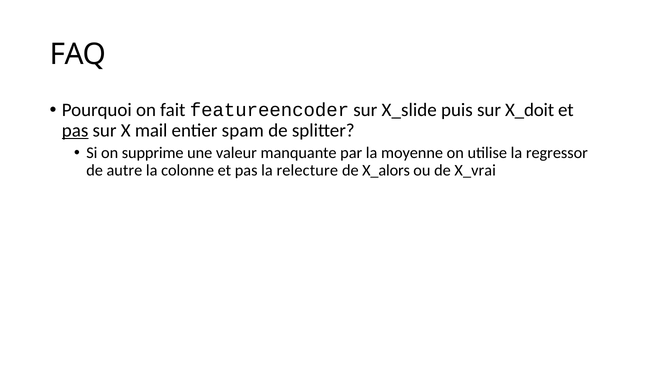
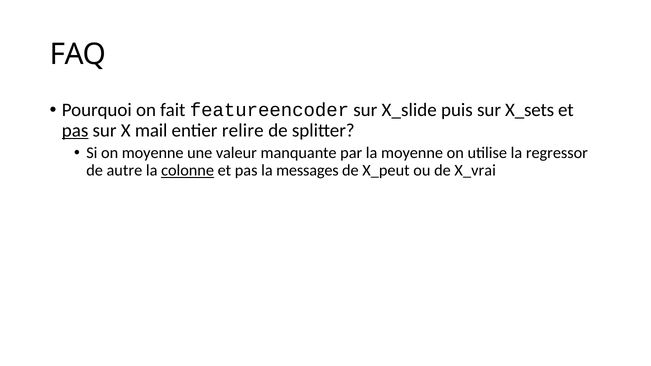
X_doit: X_doit -> X_sets (530, 110)
spam: spam -> relire (243, 131)
on supprime: supprime -> moyenne (153, 153)
colonne underline: none -> present (188, 171)
relecture: relecture -> messages (307, 171)
X_alors: X_alors -> X_peut (386, 171)
